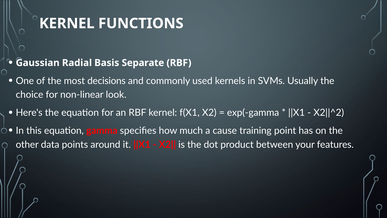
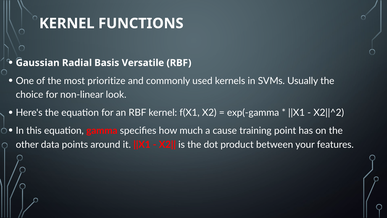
Separate: Separate -> Versatile (143, 63)
decisions: decisions -> prioritize (106, 81)
